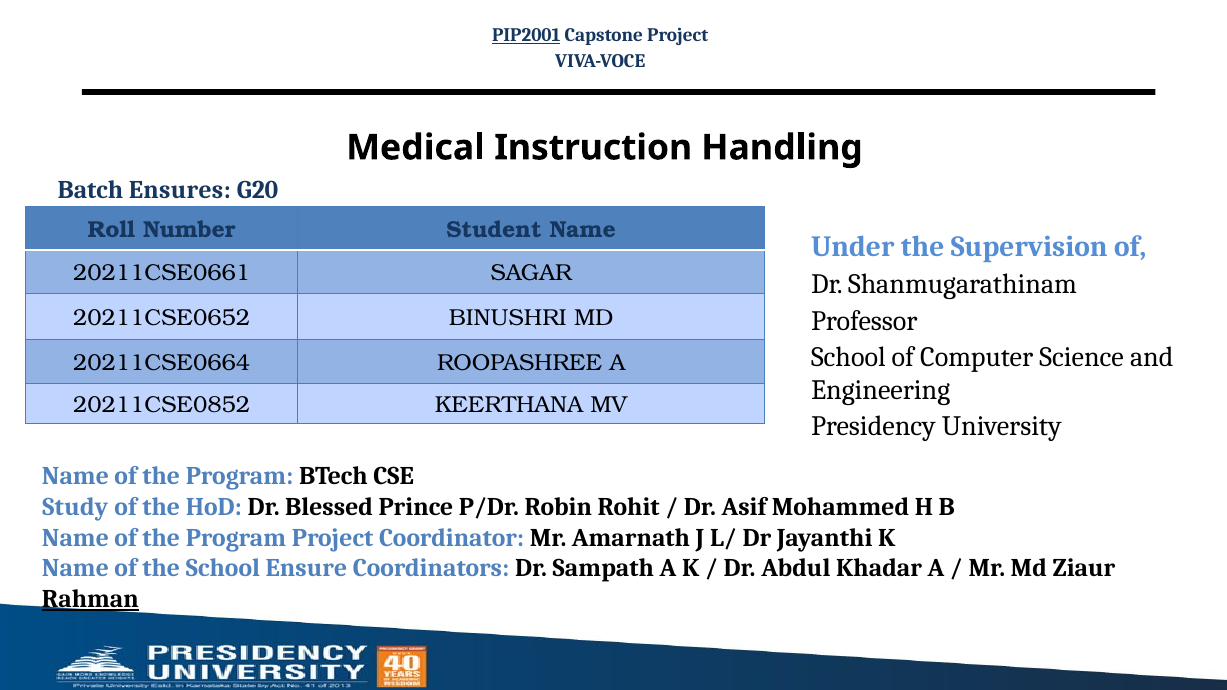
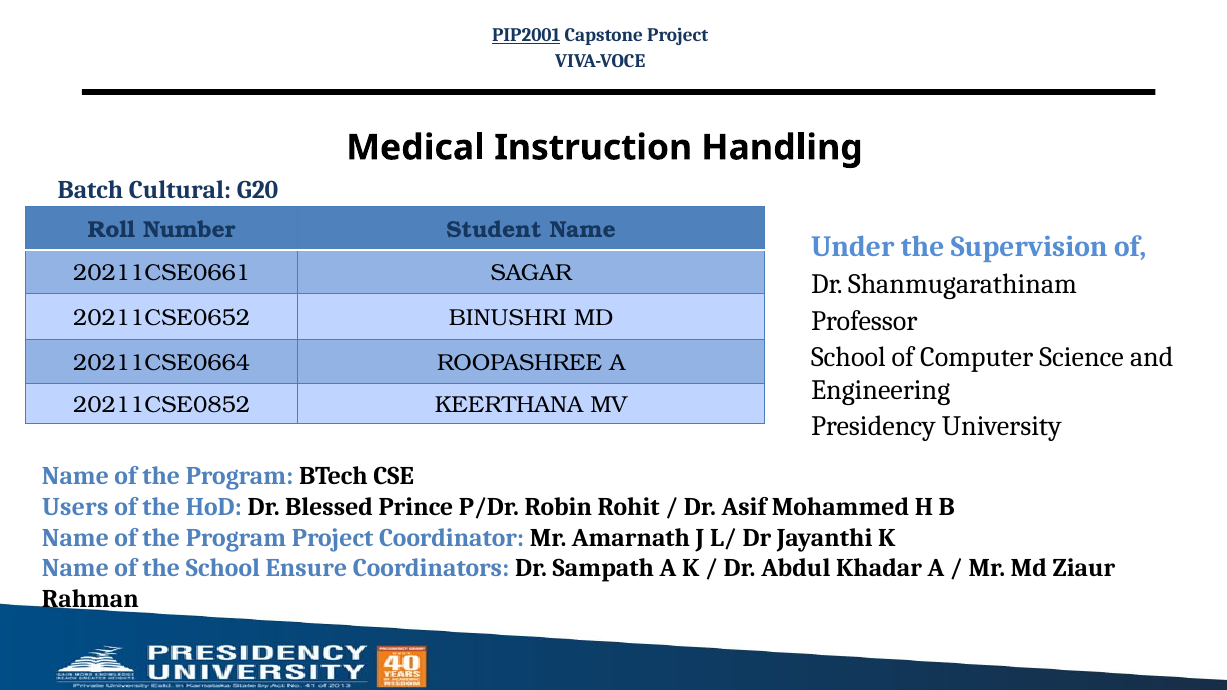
Ensures: Ensures -> Cultural (180, 190)
Study: Study -> Users (75, 507)
Rahman underline: present -> none (90, 599)
